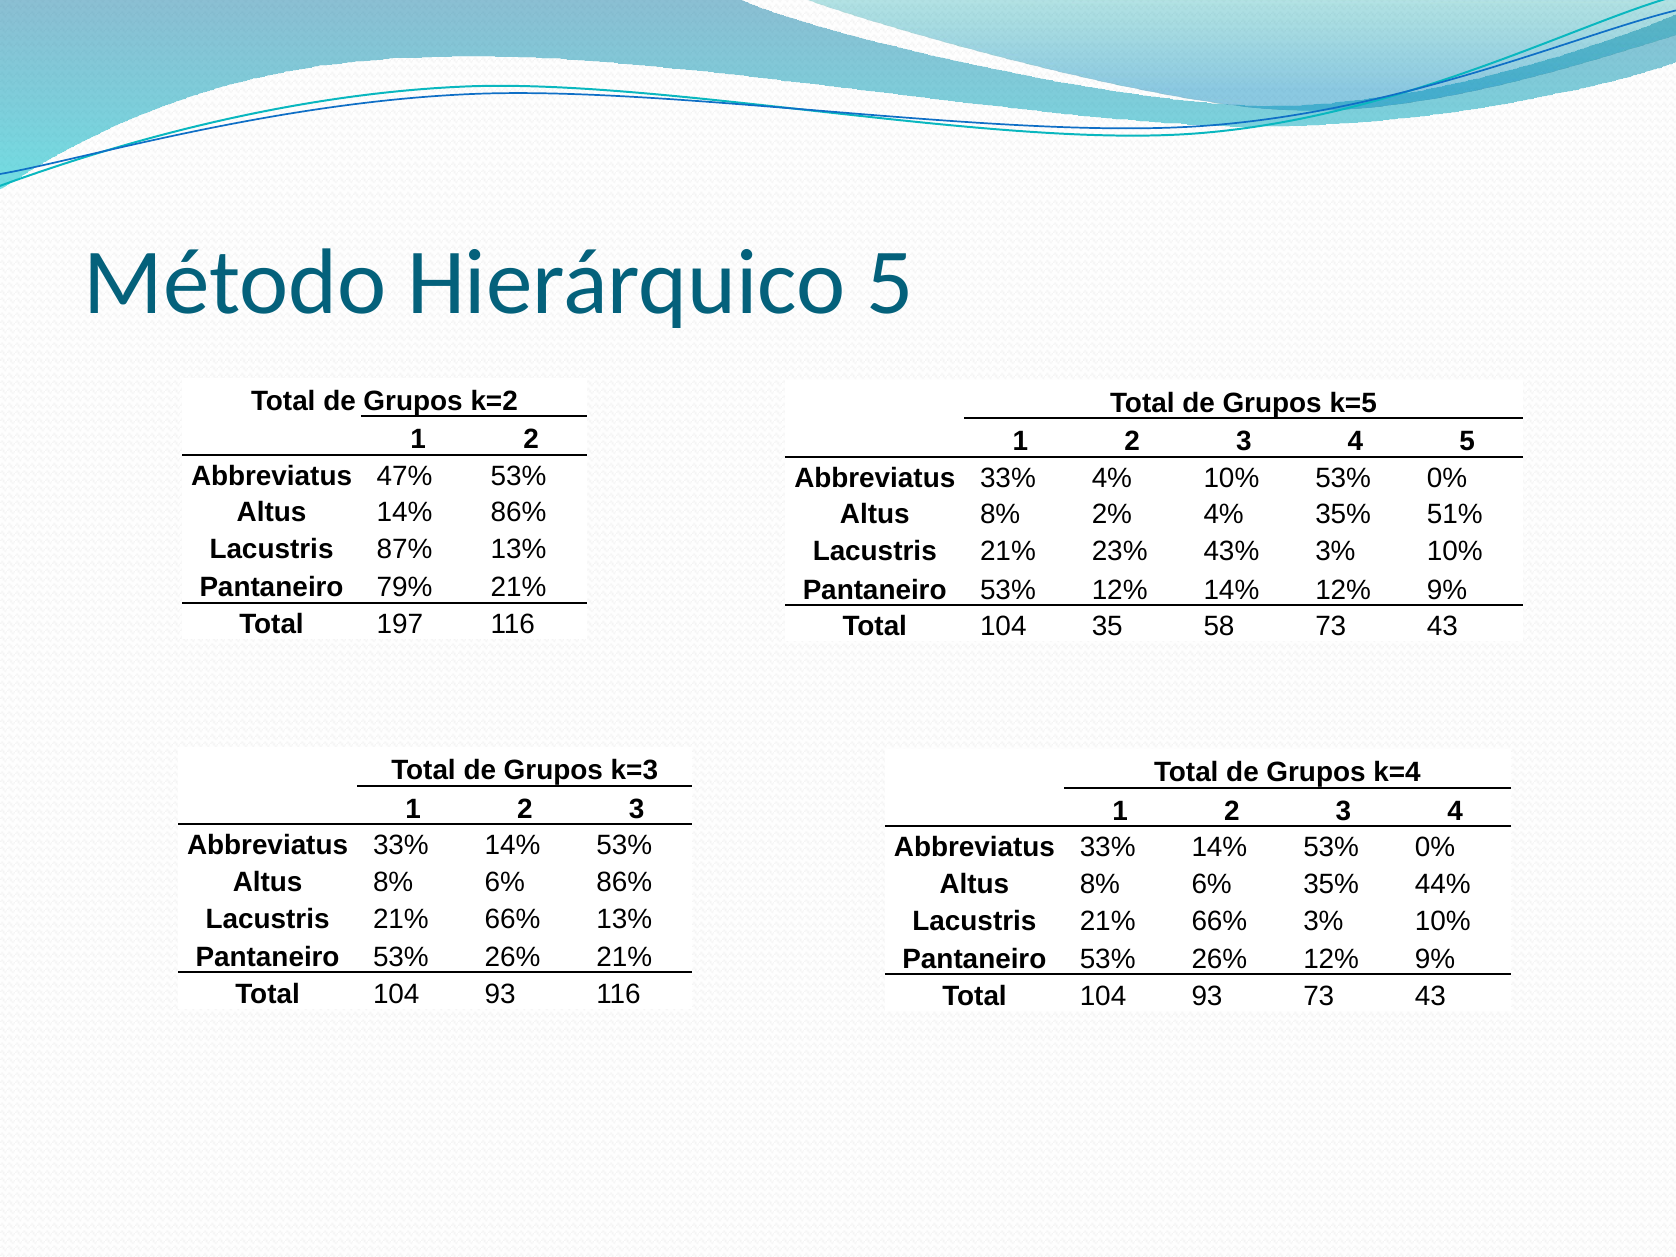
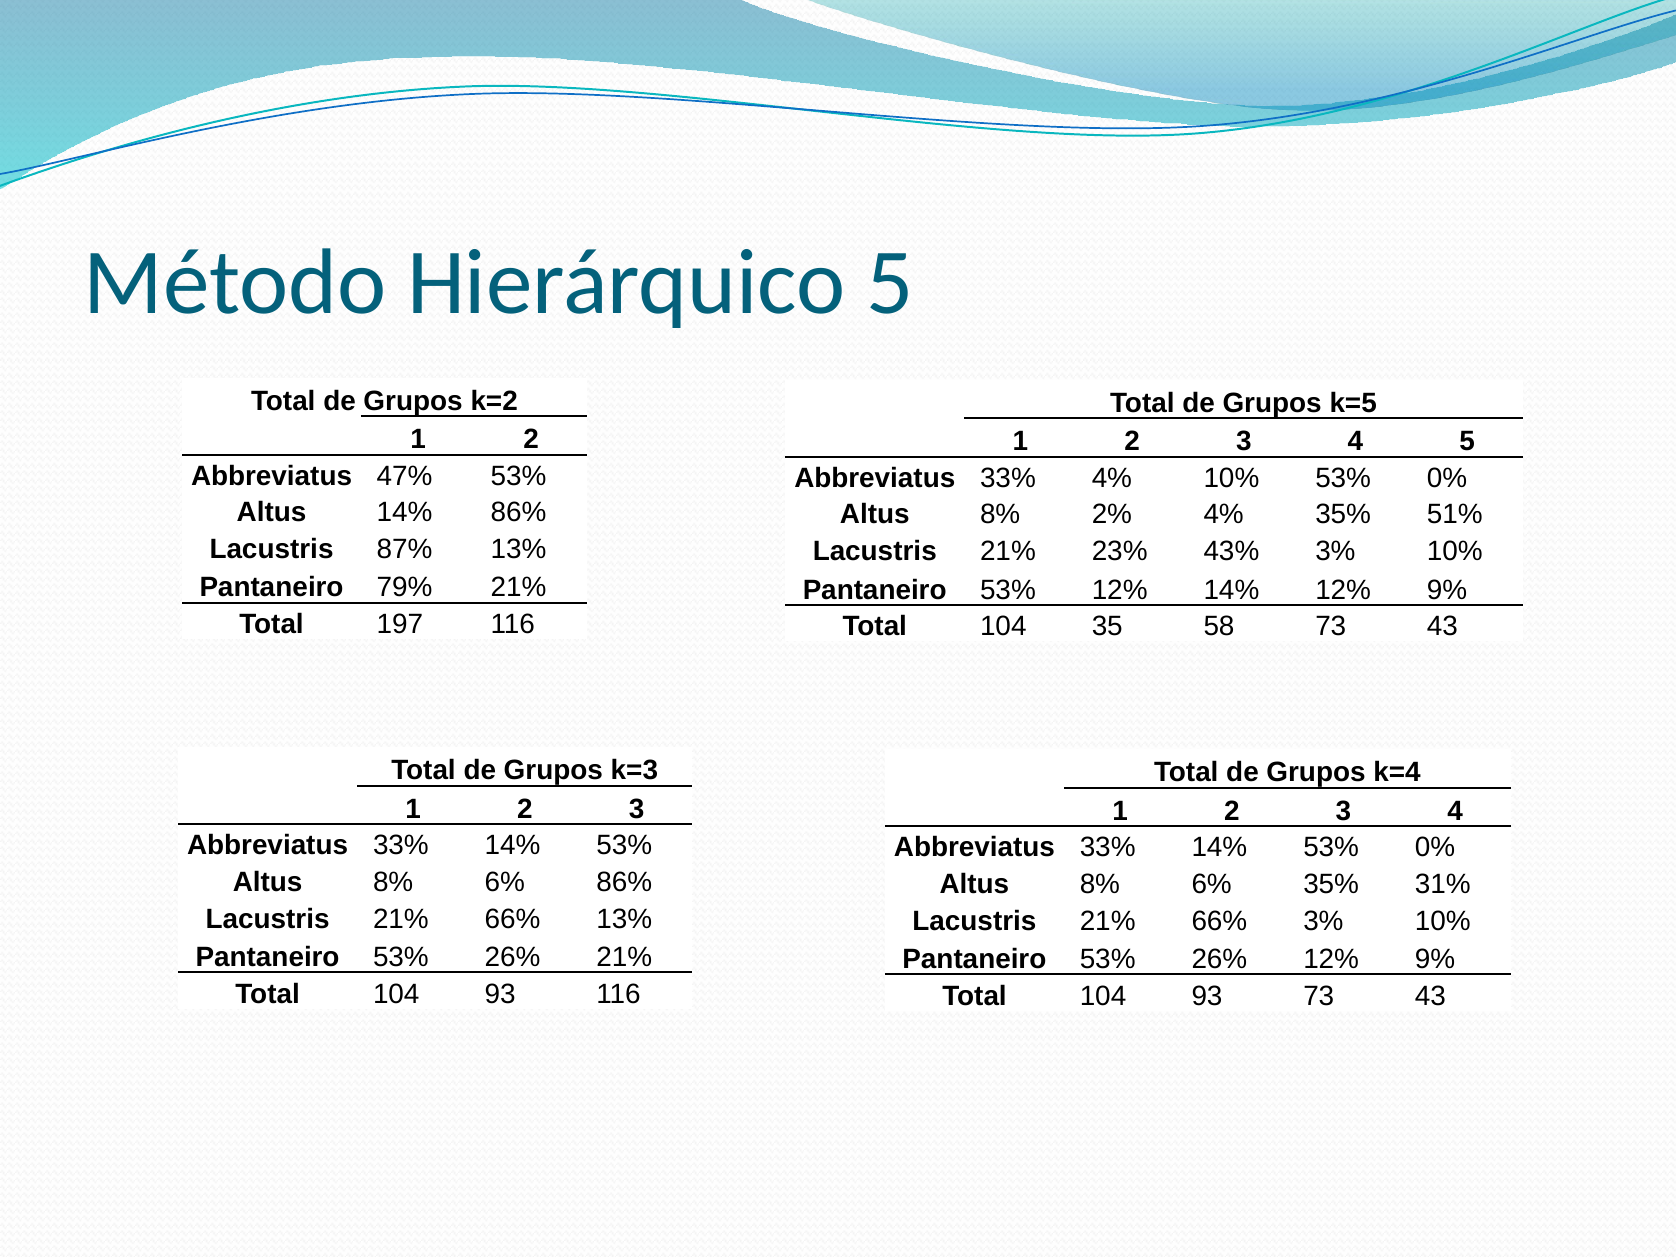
44%: 44% -> 31% (1443, 884)
